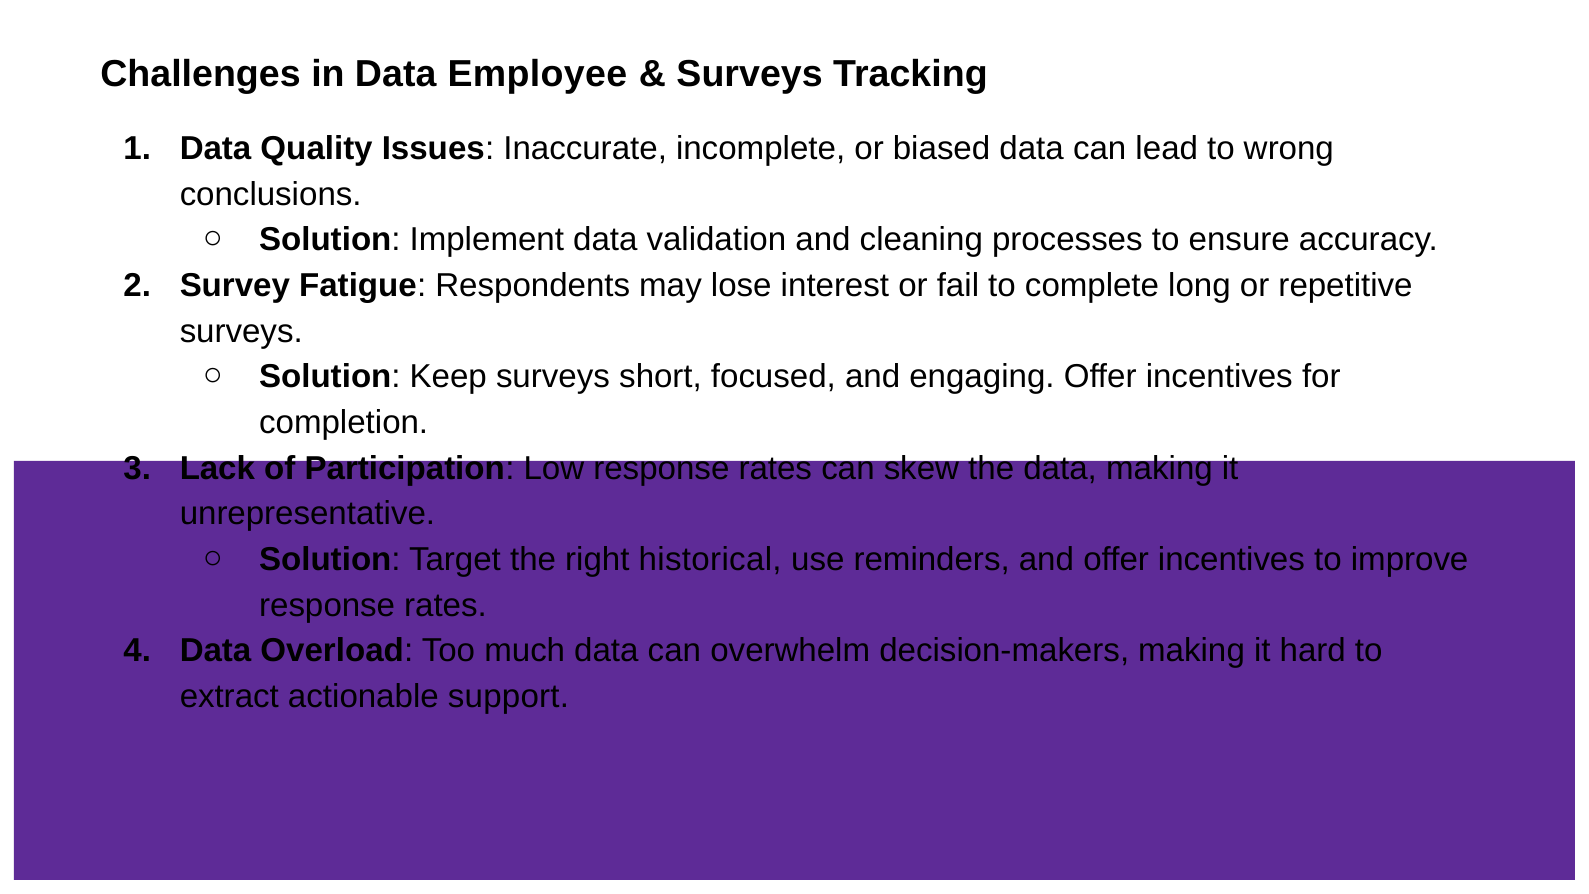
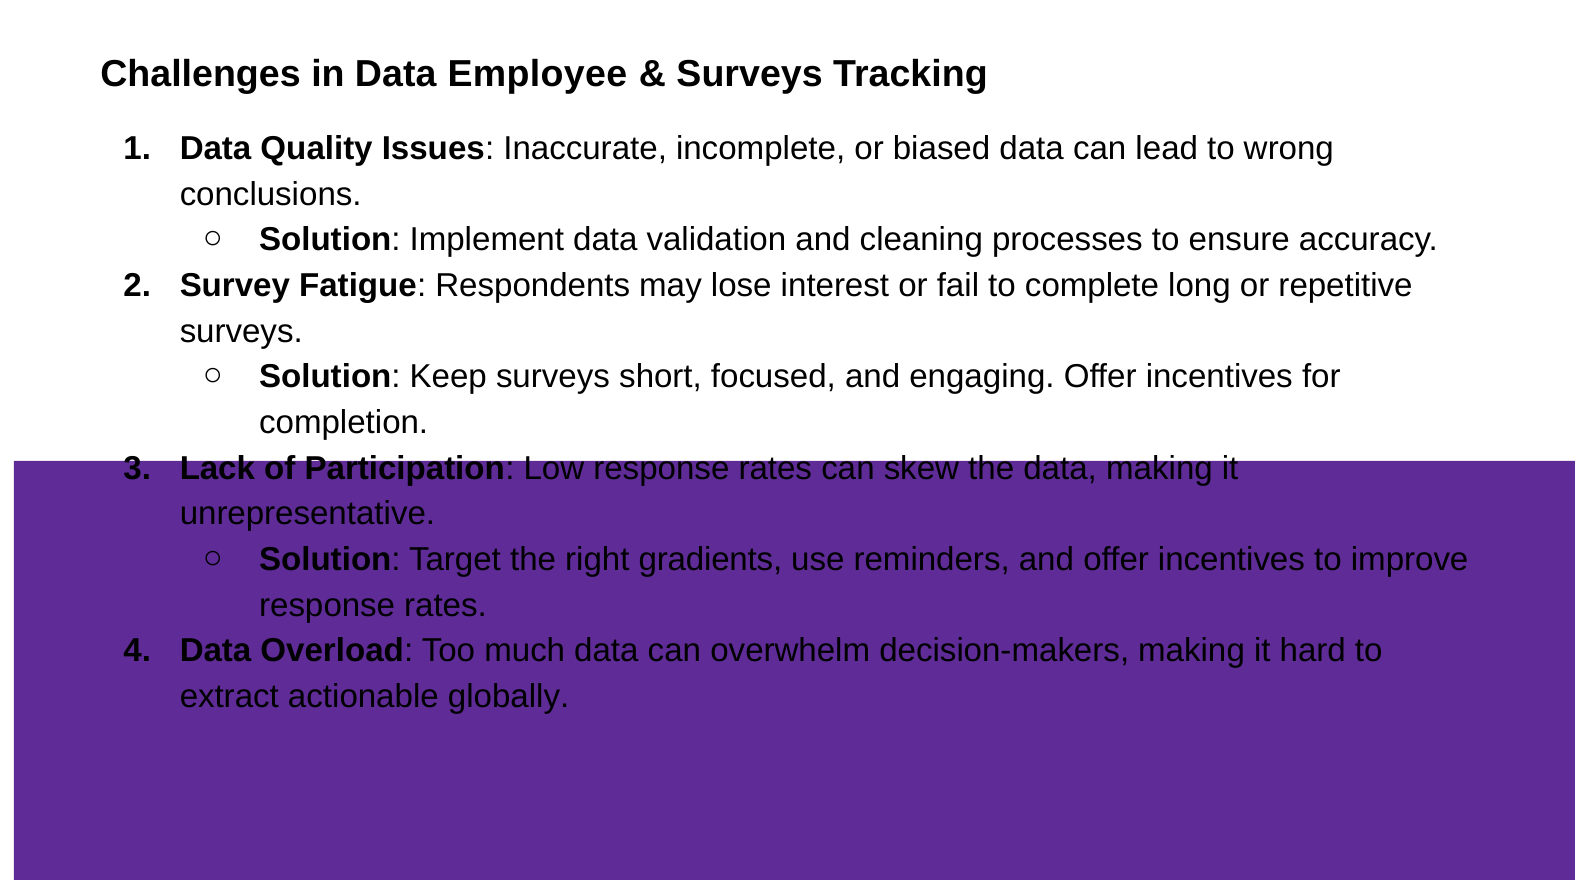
historical: historical -> gradients (710, 559)
support: support -> globally (509, 696)
